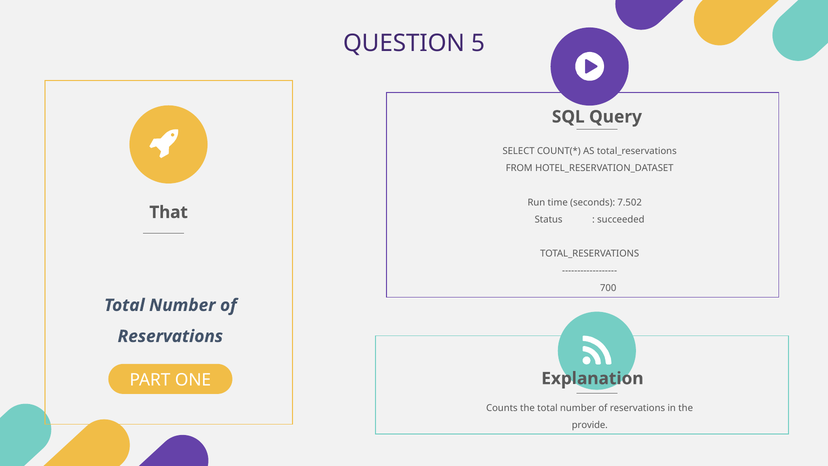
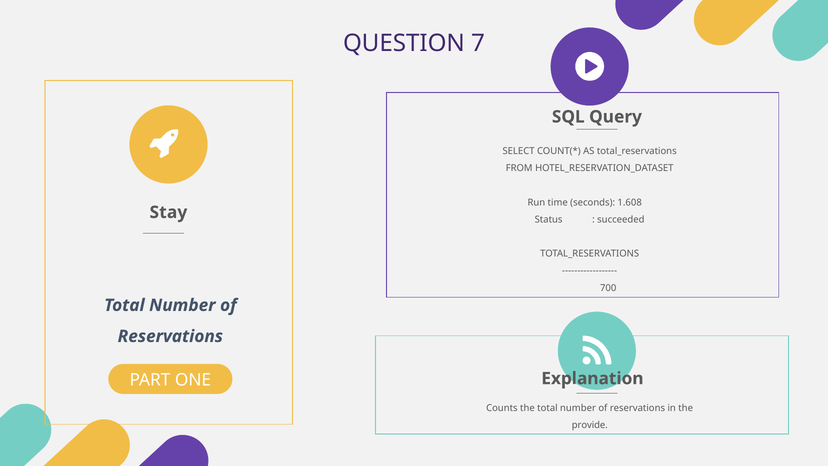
5: 5 -> 7 (478, 43)
7.502: 7.502 -> 1.608 (630, 202)
That: That -> Stay (168, 212)
